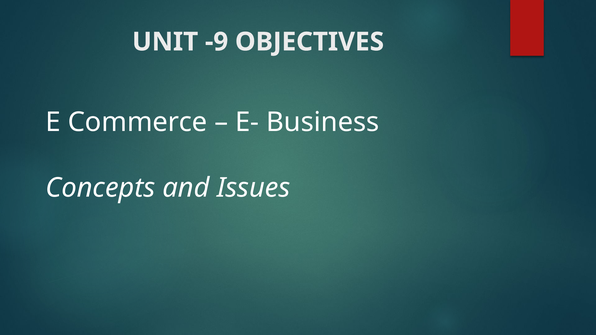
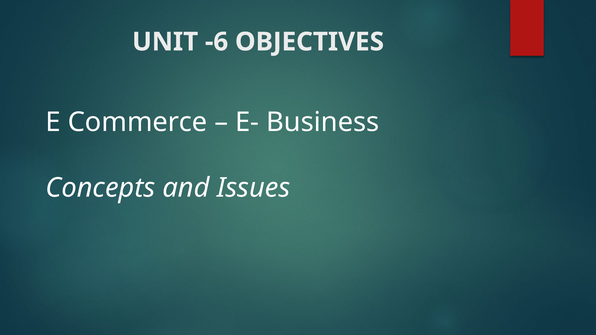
-9: -9 -> -6 (217, 42)
